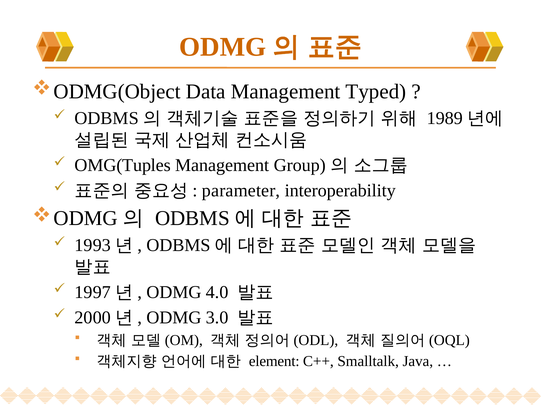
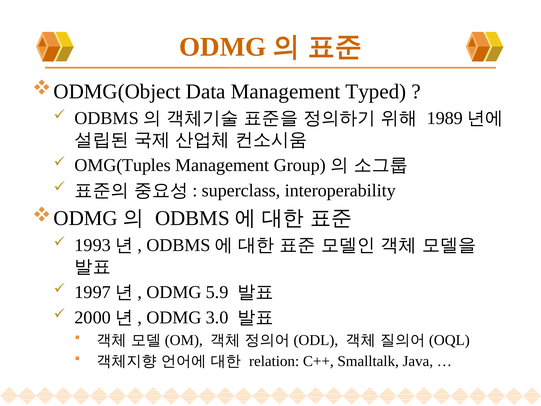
parameter: parameter -> superclass (241, 190)
4.0: 4.0 -> 5.9 (217, 292)
element: element -> relation (274, 361)
